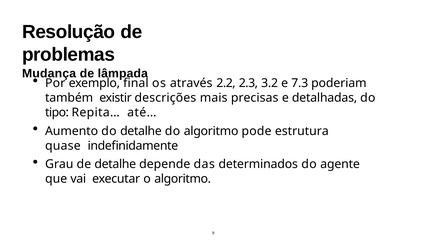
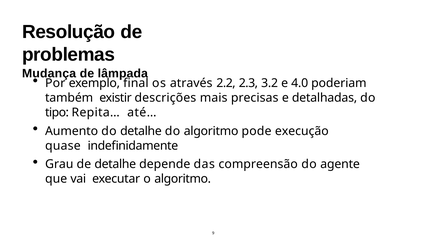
7.3: 7.3 -> 4.0 (300, 83)
estrutura: estrutura -> execução (302, 131)
determinados: determinados -> compreensão (258, 165)
